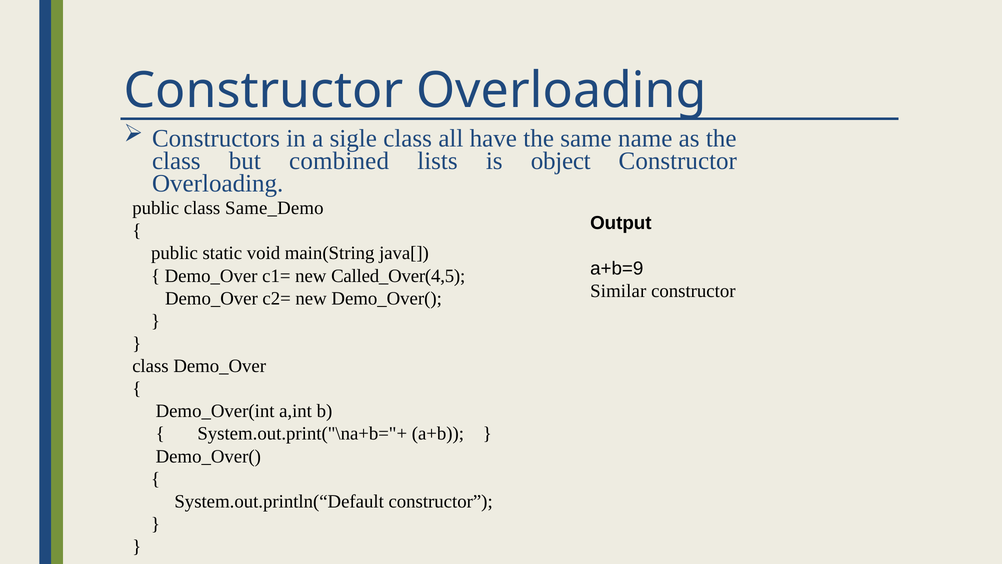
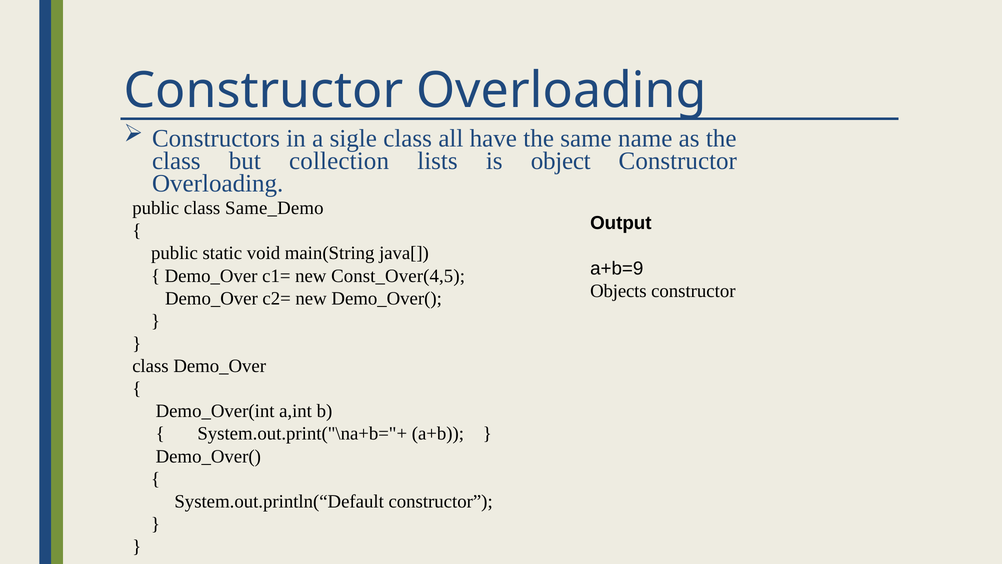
combined: combined -> collection (339, 161)
Called_Over(4,5: Called_Over(4,5 -> Const_Over(4,5 (398, 276)
Similar: Similar -> Objects (618, 291)
